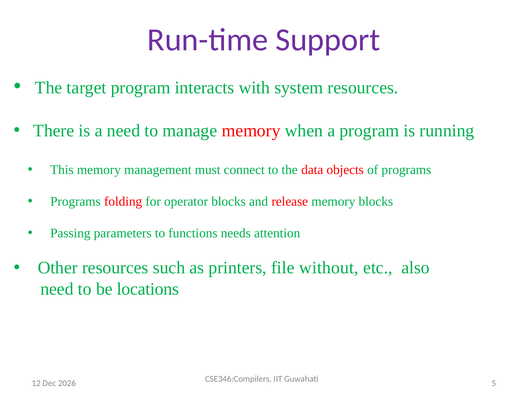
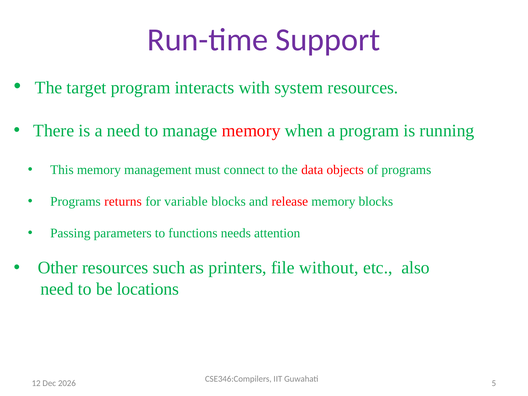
folding: folding -> returns (123, 202)
operator: operator -> variable (186, 202)
